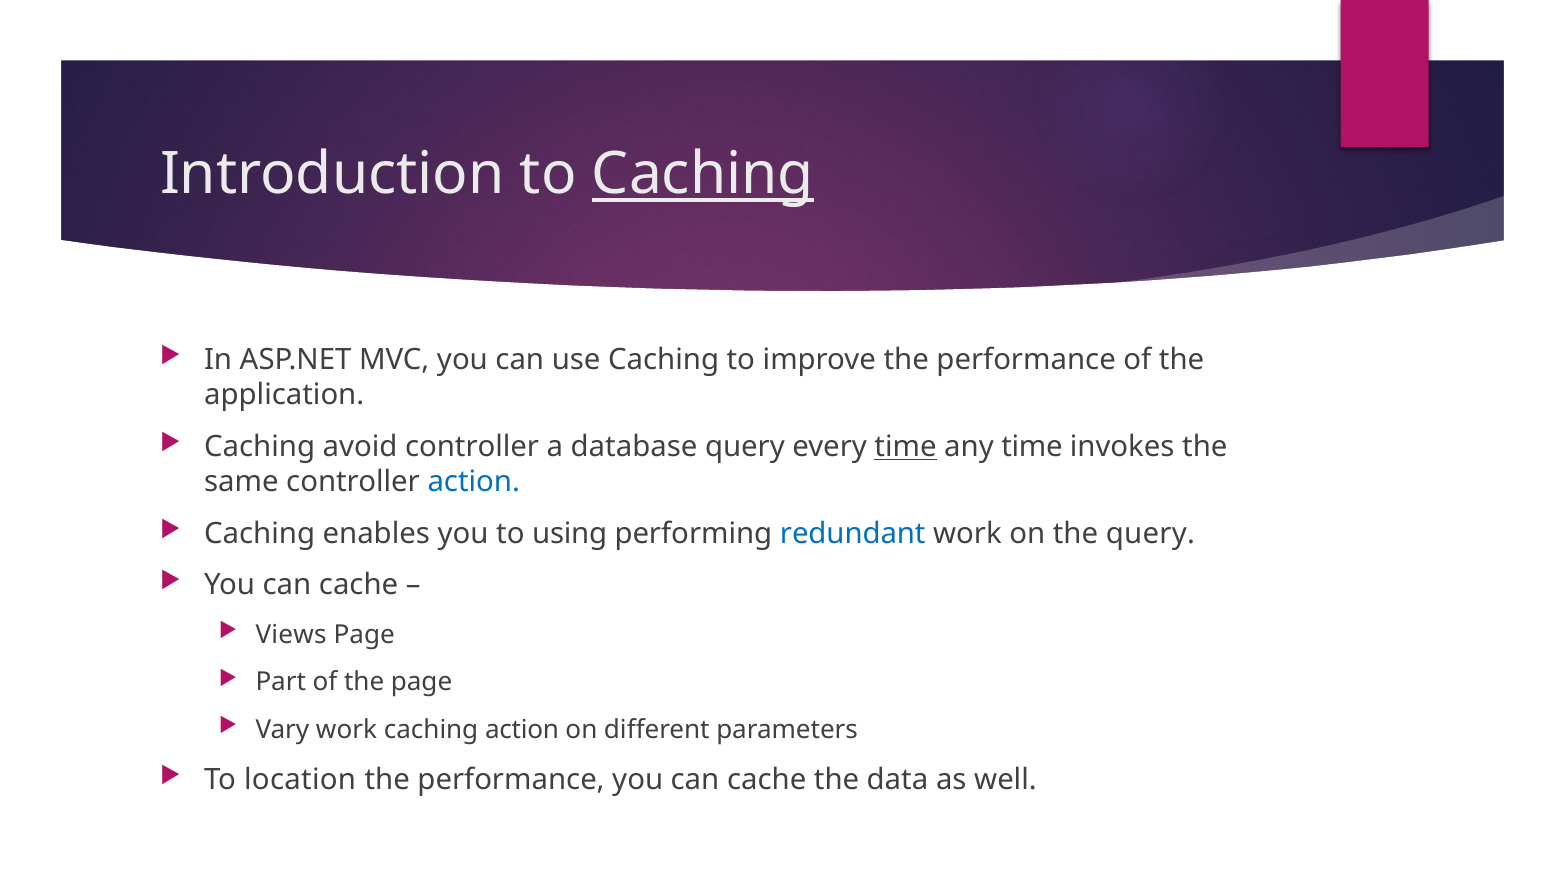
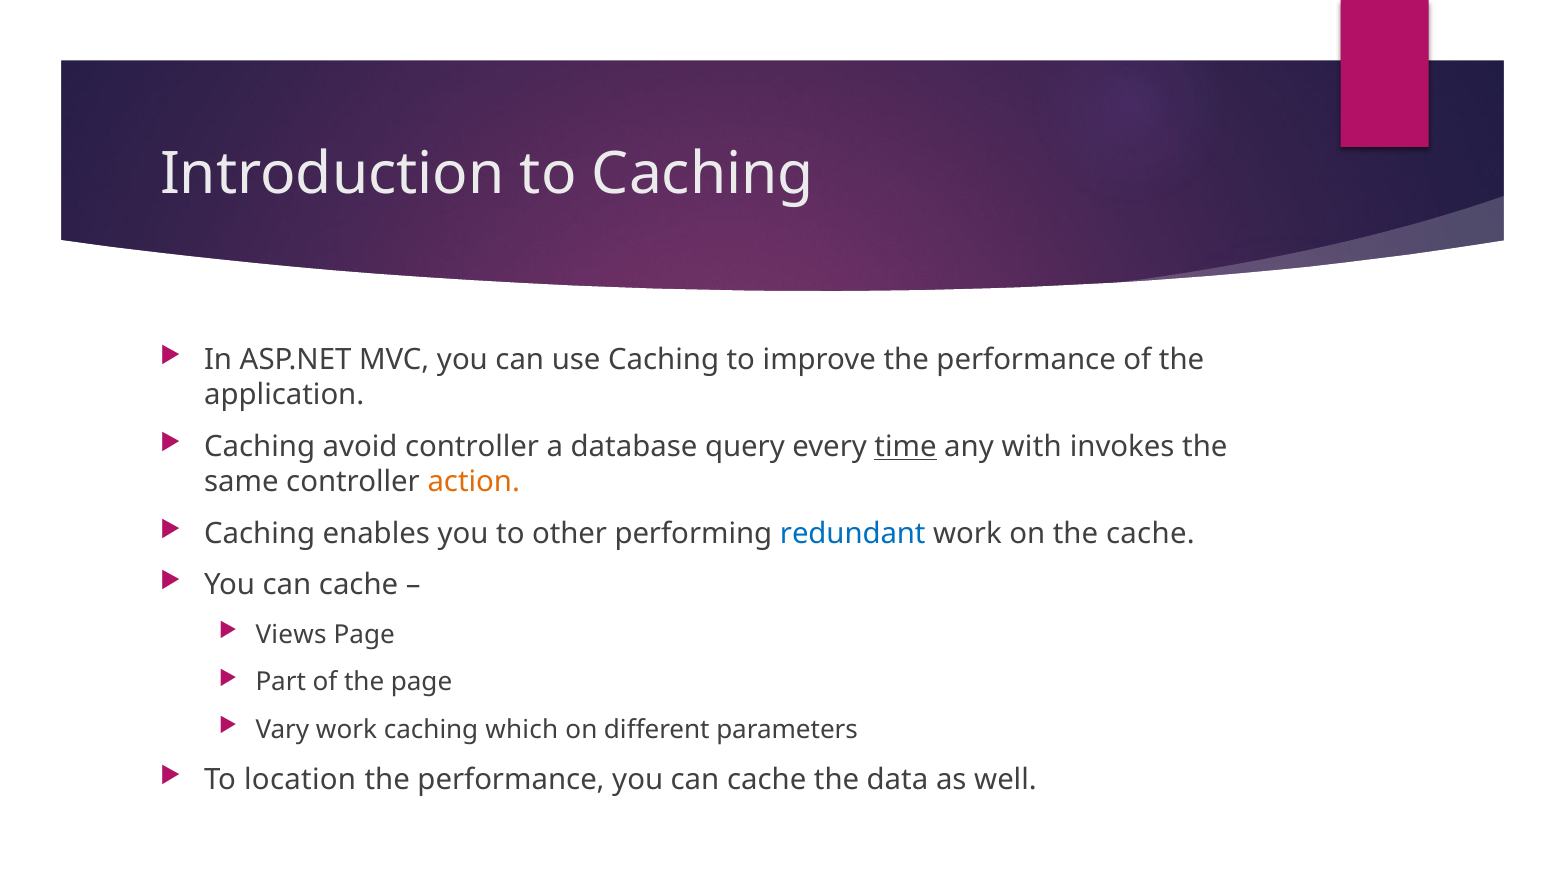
Caching underline: present -> none (703, 175)
any time: time -> with (1032, 447)
action colour: blue -> orange (474, 482)
using: using -> other (570, 534)
the query: query -> cache (1150, 534)
caching action: action -> which (522, 730)
